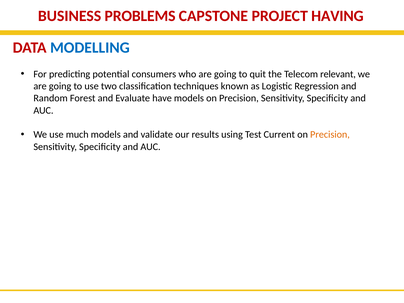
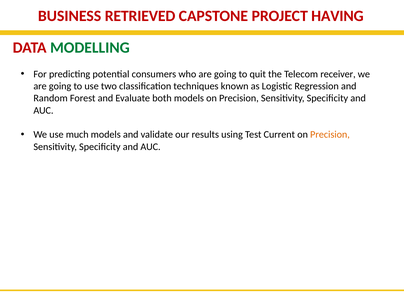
PROBLEMS: PROBLEMS -> RETRIEVED (140, 16)
MODELLING colour: blue -> green (90, 48)
relevant: relevant -> receiver (338, 74)
have: have -> both (162, 98)
